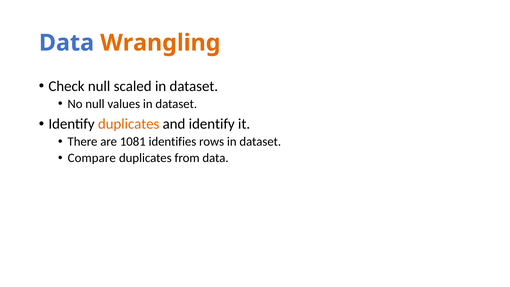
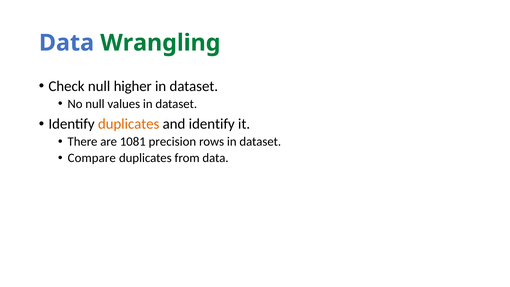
Wrangling colour: orange -> green (160, 43)
scaled: scaled -> higher (133, 86)
identifies: identifies -> precision (172, 142)
